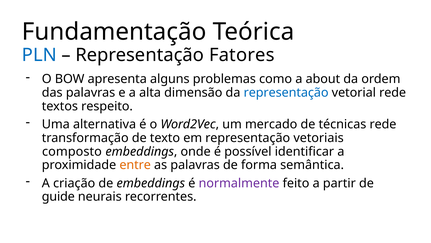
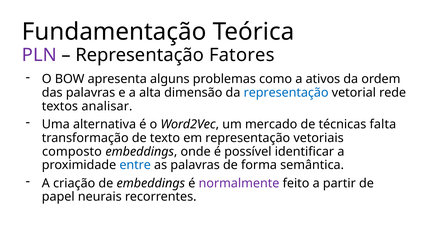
PLN colour: blue -> purple (39, 55)
about: about -> ativos (323, 79)
respeito: respeito -> analisar (107, 106)
técnicas rede: rede -> falta (383, 124)
entre colour: orange -> blue (135, 165)
guide: guide -> papel (58, 196)
